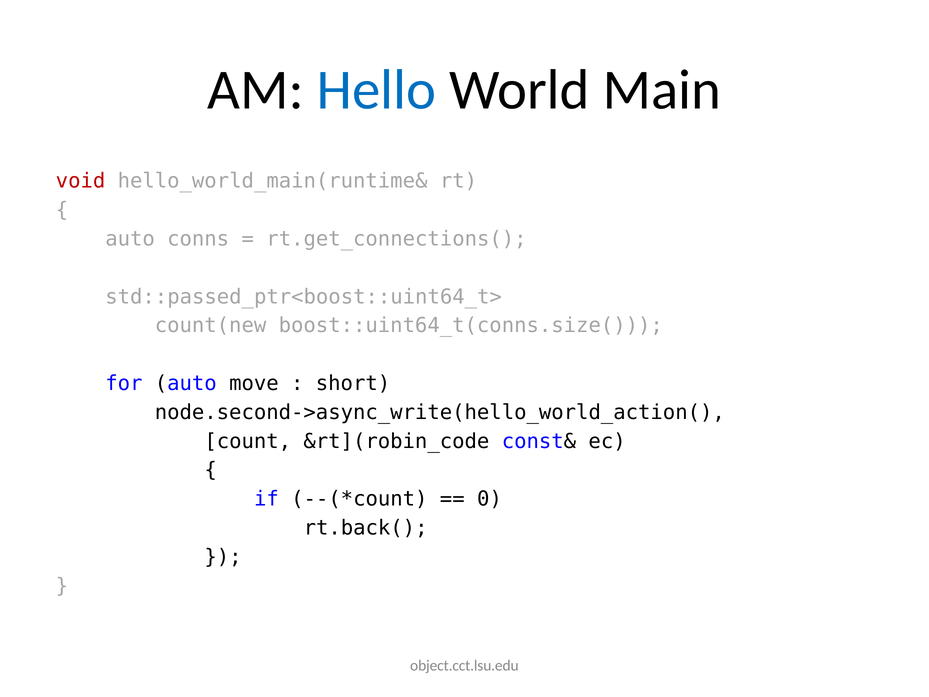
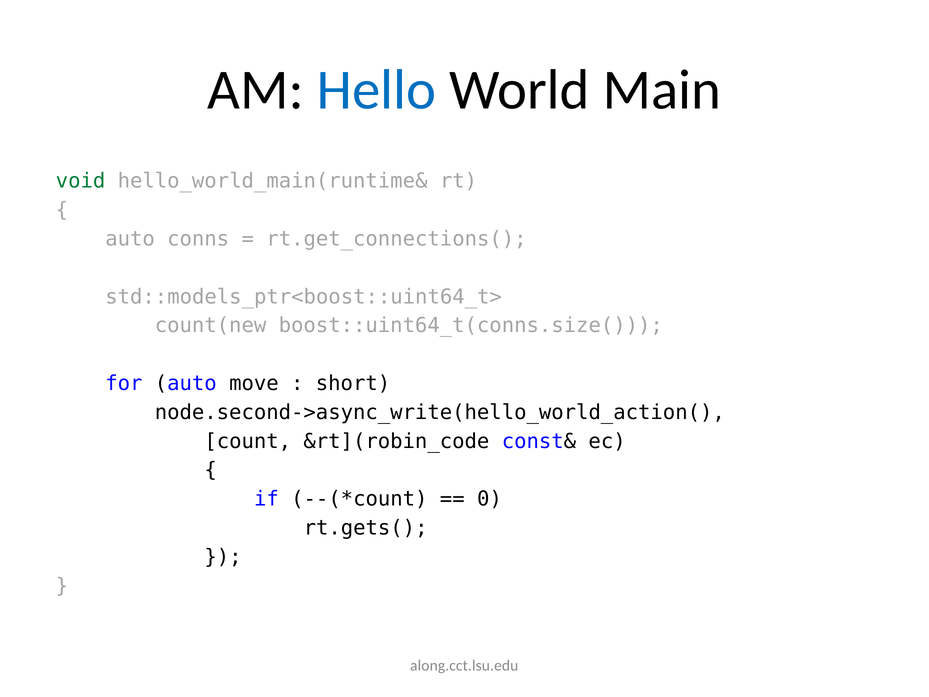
void colour: red -> green (81, 181)
std::passed_ptr<boost::uint64_t>: std::passed_ptr<boost::uint64_t> -> std::models_ptr<boost::uint64_t> (304, 297)
rt.back(: rt.back( -> rt.gets( (366, 528)
object.cct.lsu.edu: object.cct.lsu.edu -> along.cct.lsu.edu (464, 665)
